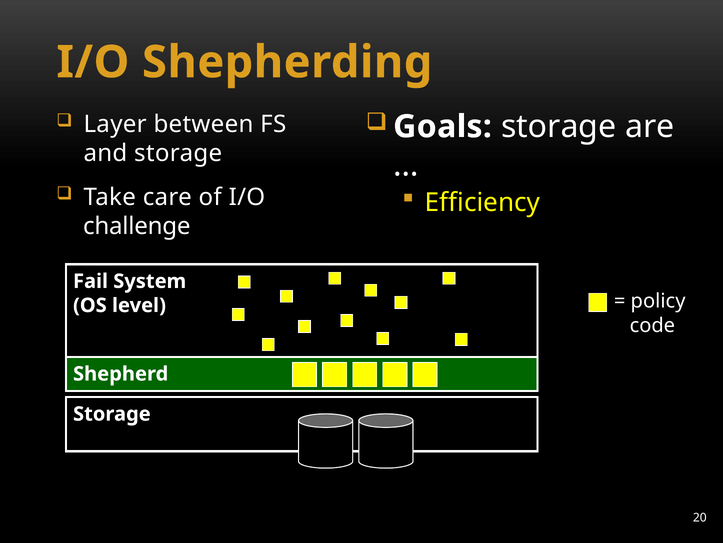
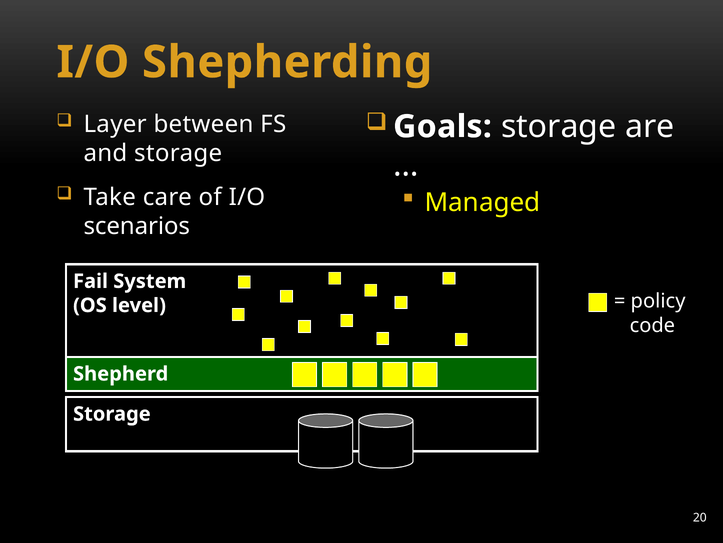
Efficiency: Efficiency -> Managed (483, 203)
challenge: challenge -> scenarios (137, 226)
